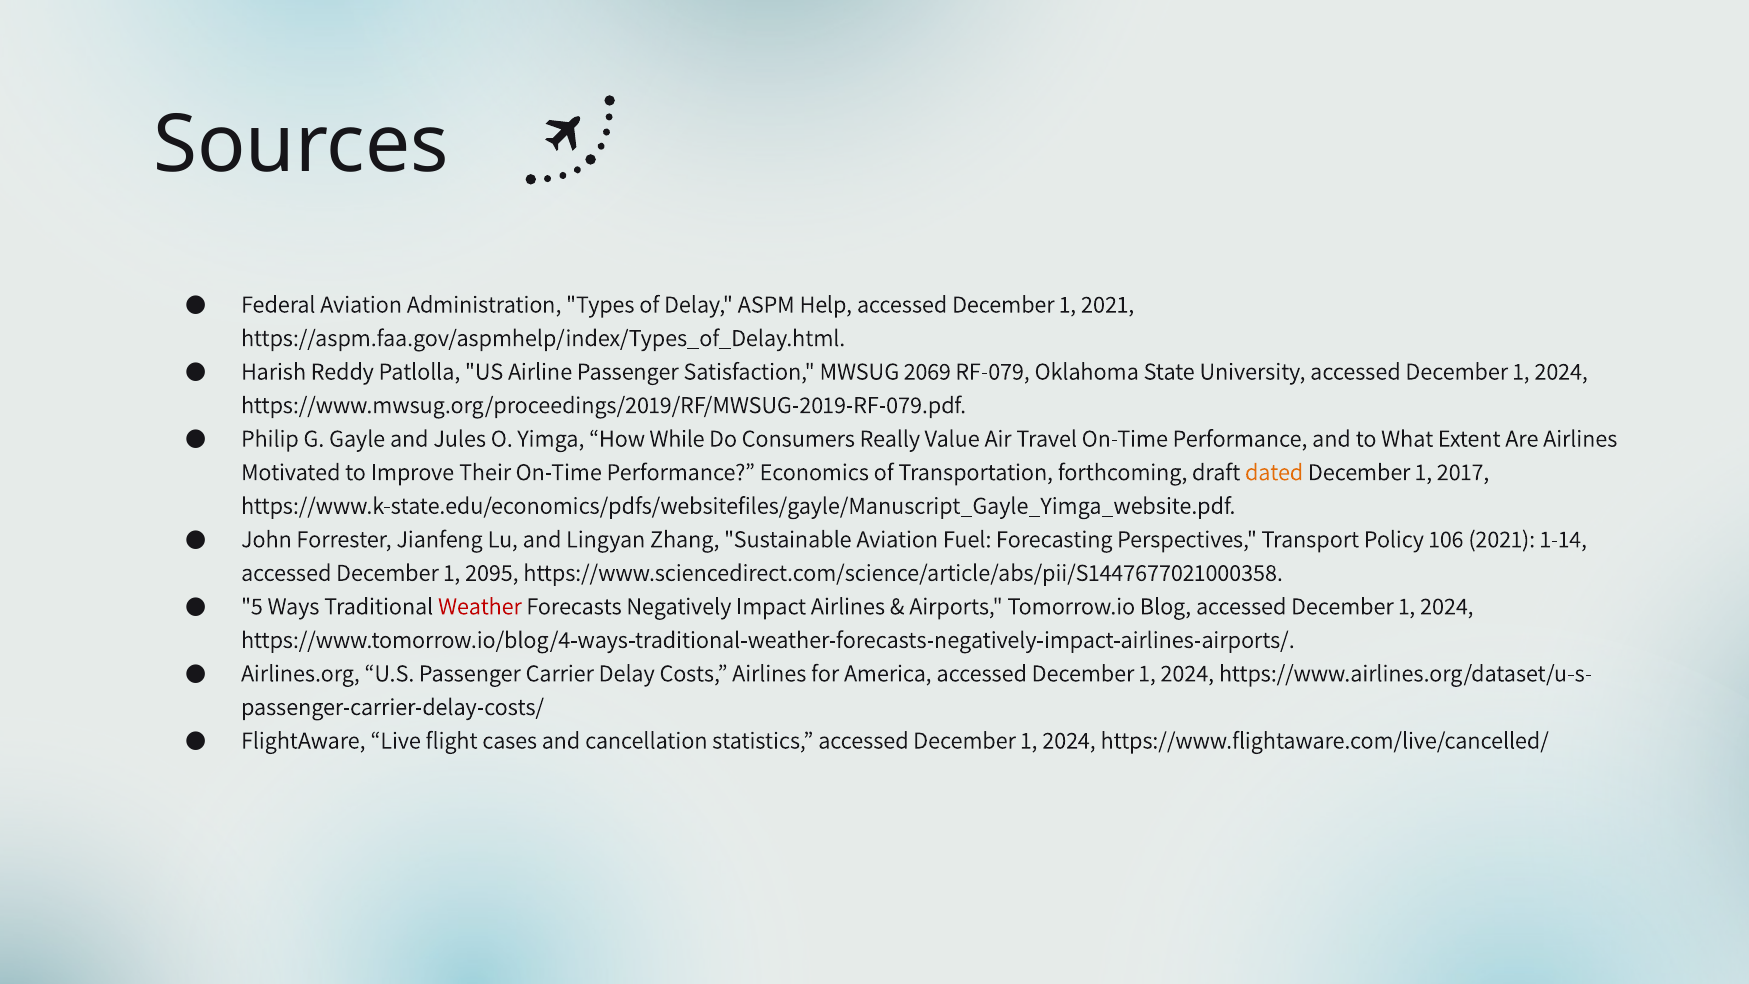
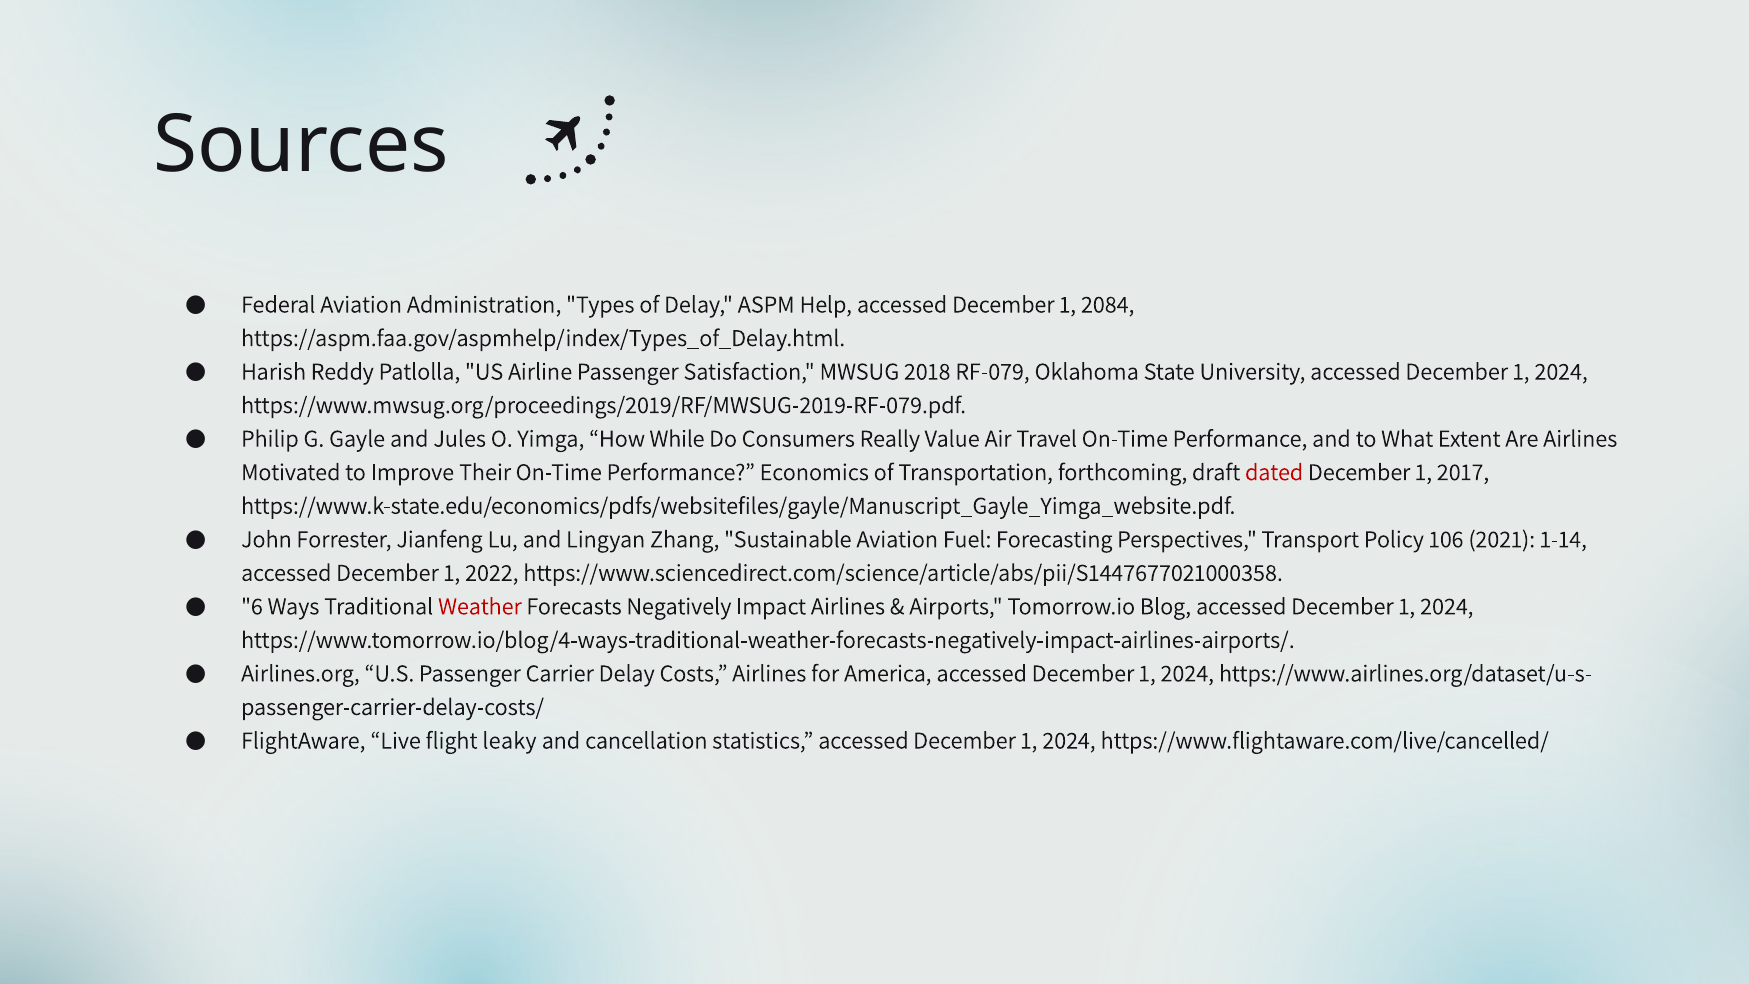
1 2021: 2021 -> 2084 (1108, 304)
2069: 2069 -> 2018 (927, 372)
dated colour: orange -> red (1274, 472)
2095: 2095 -> 2022 (492, 573)
5: 5 -> 6 (252, 606)
cases: cases -> leaky (509, 740)
